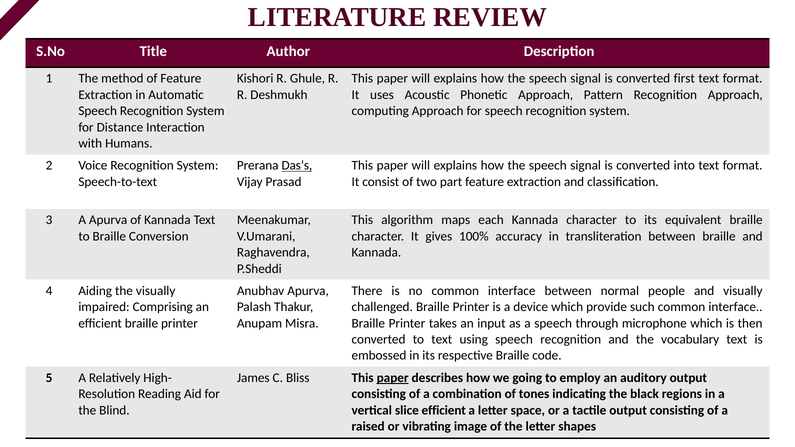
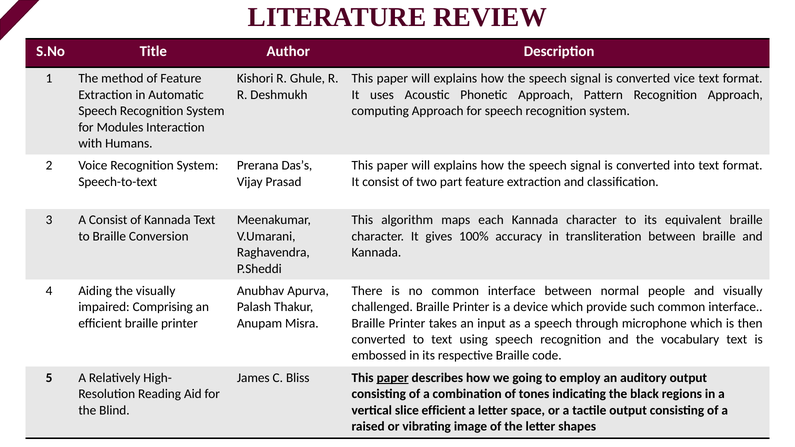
first: first -> vice (684, 79)
Distance: Distance -> Modules (120, 127)
Das’s underline: present -> none (297, 166)
A Apurva: Apurva -> Consist (108, 220)
